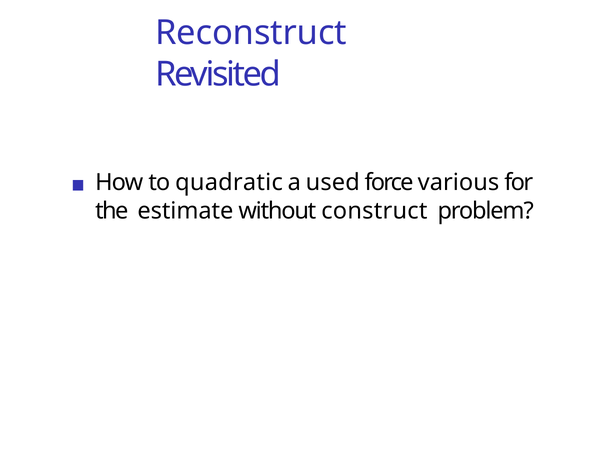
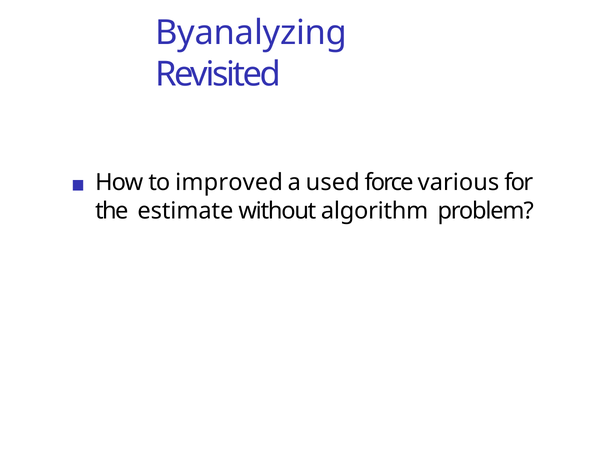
Reconstruct: Reconstruct -> Byanalyzing (251, 33)
quadratic: quadratic -> improved (229, 183)
construct: construct -> algorithm (375, 211)
